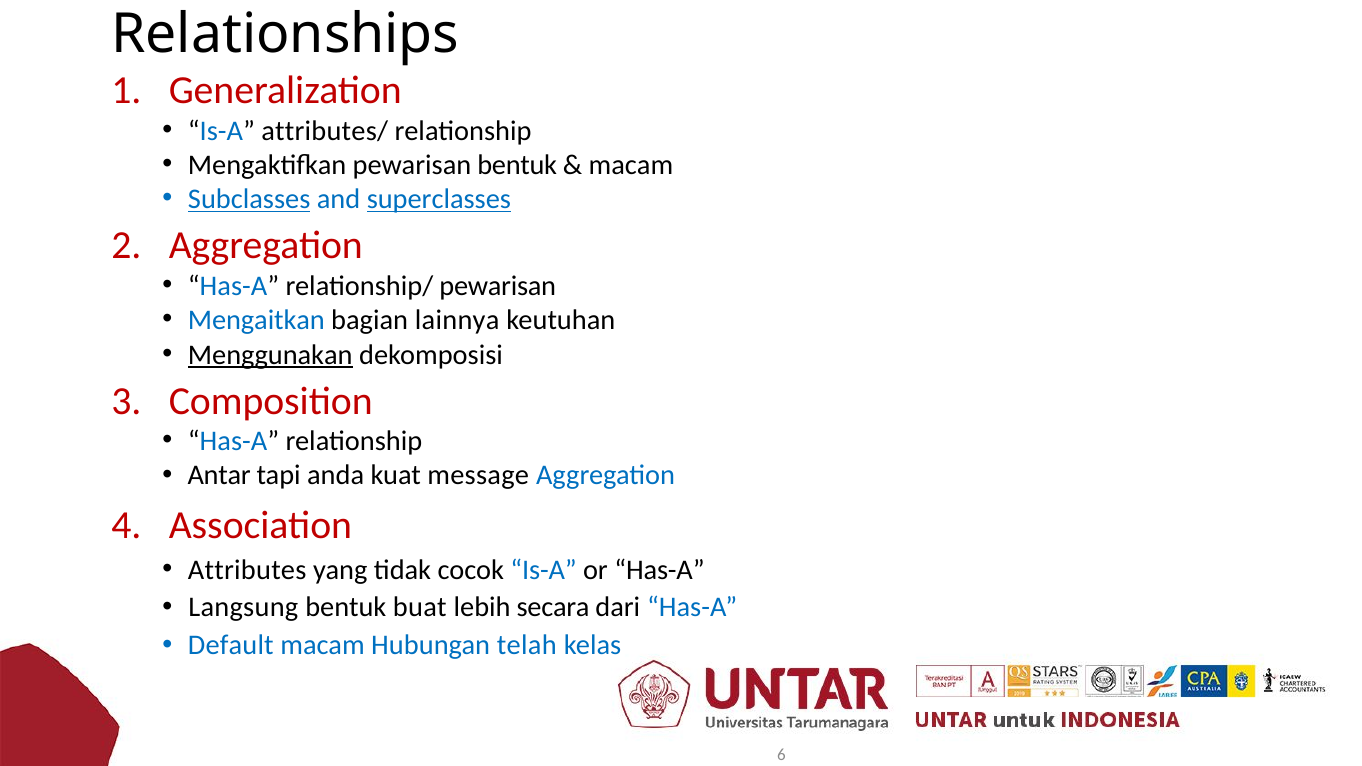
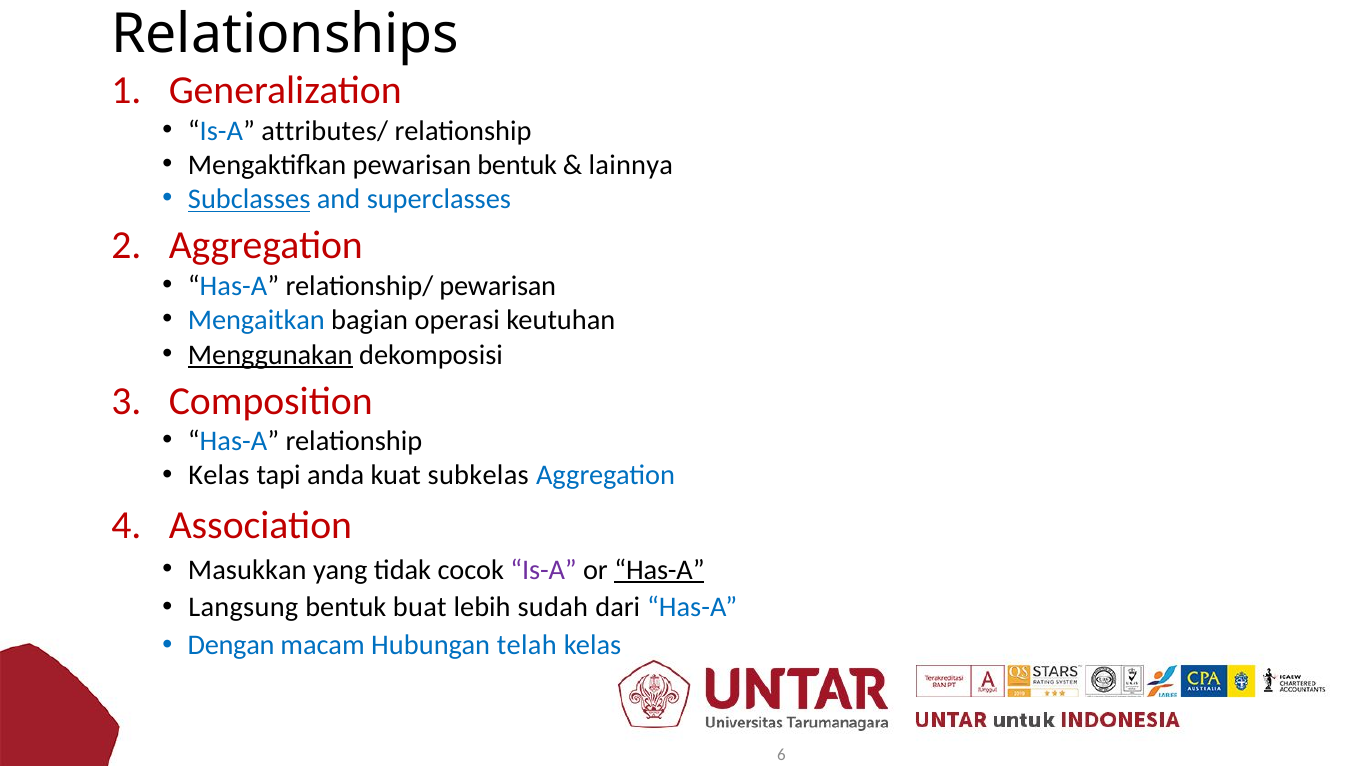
macam: macam -> lainnya (631, 165)
superclasses underline: present -> none (439, 199)
lainnya: lainnya -> operasi (457, 320)
Antar: Antar -> Kelas (219, 476)
message: message -> subkelas (478, 476)
Attributes: Attributes -> Masukkan (247, 570)
Is-A colour: blue -> purple (544, 570)
Has-A underline: none -> present (659, 570)
secara: secara -> sudah (553, 608)
Default: Default -> Dengan (231, 645)
